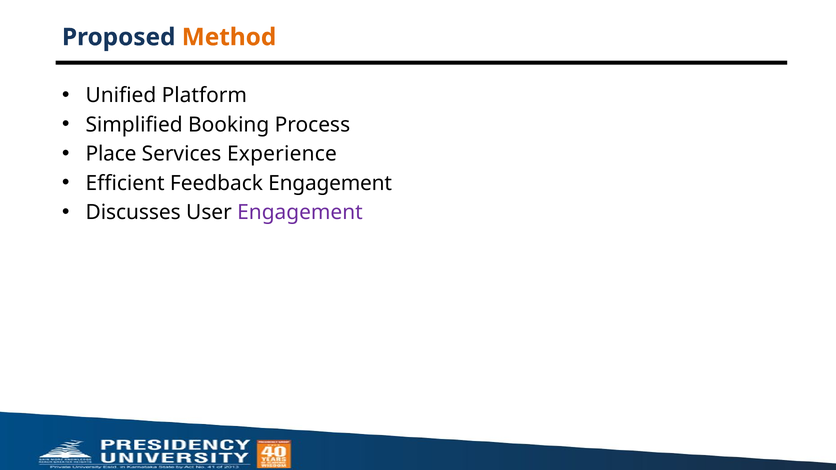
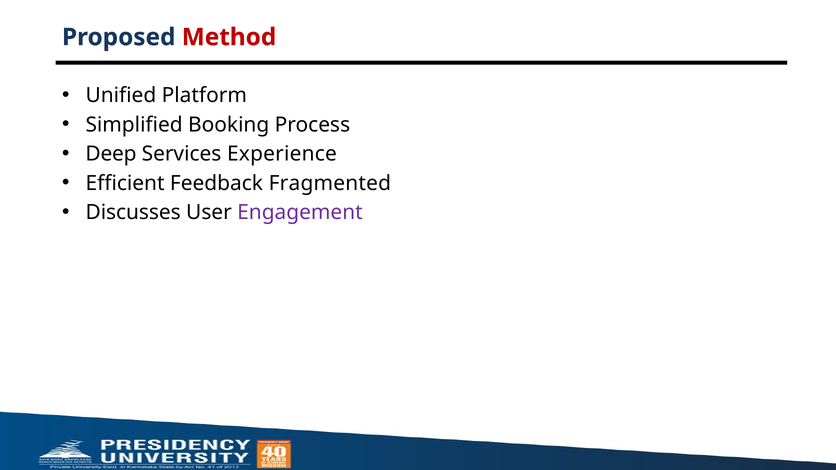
Method colour: orange -> red (229, 37)
Place: Place -> Deep (111, 154)
Feedback Engagement: Engagement -> Fragmented (330, 183)
